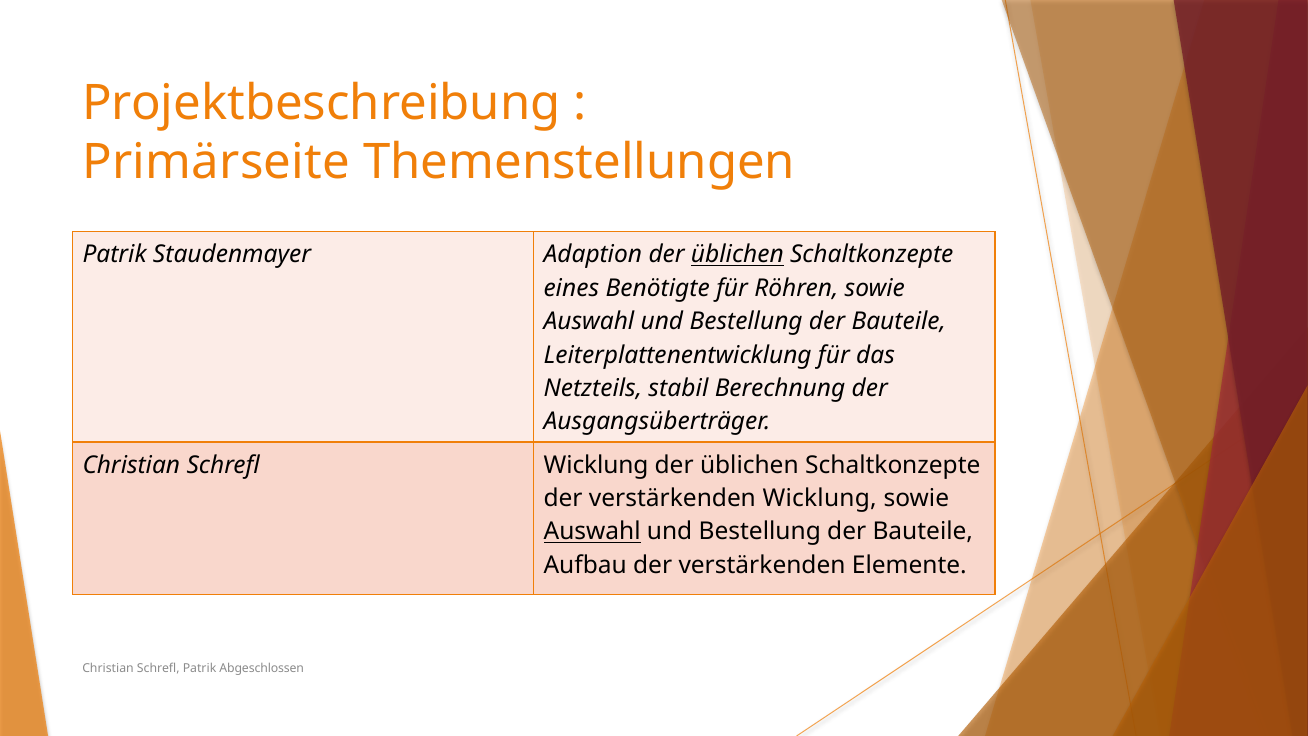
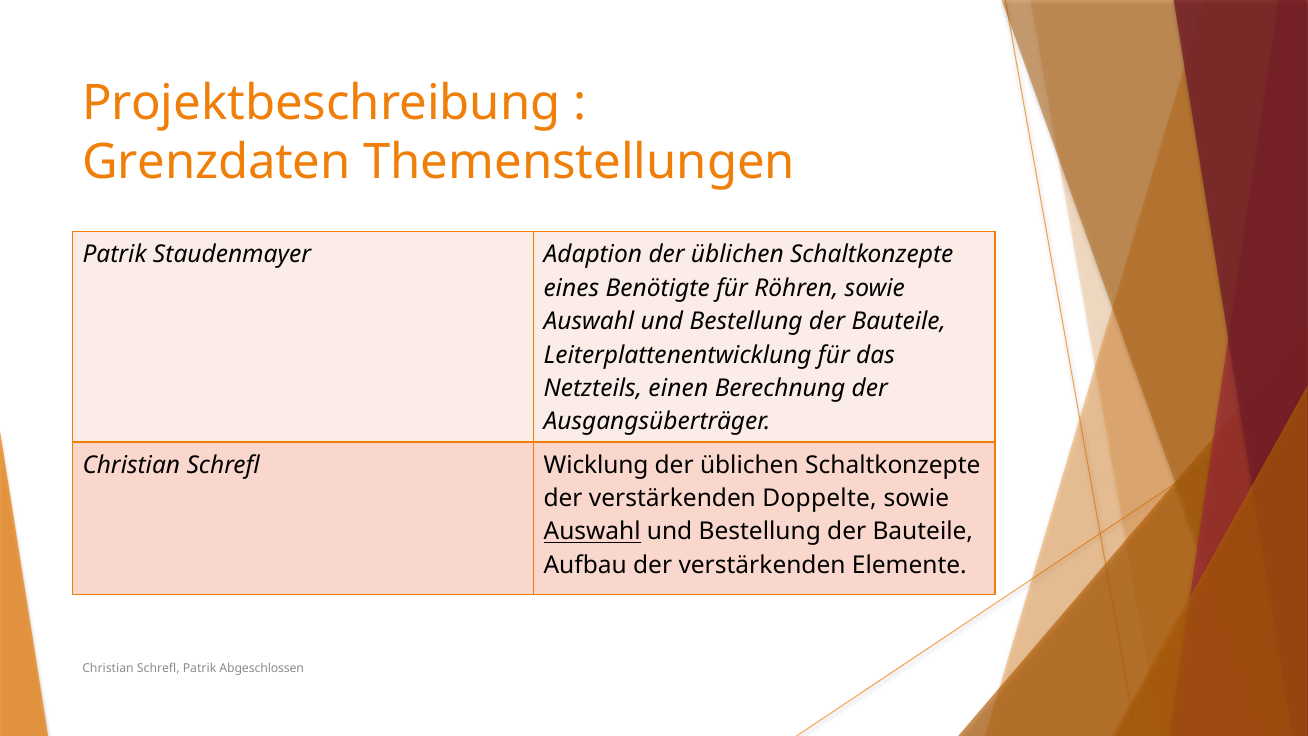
Primärseite: Primärseite -> Grenzdaten (217, 162)
üblichen underline: present -> none (737, 255)
stabil: stabil -> einen (678, 388)
verstärkenden Wicklung: Wicklung -> Doppelte (820, 498)
